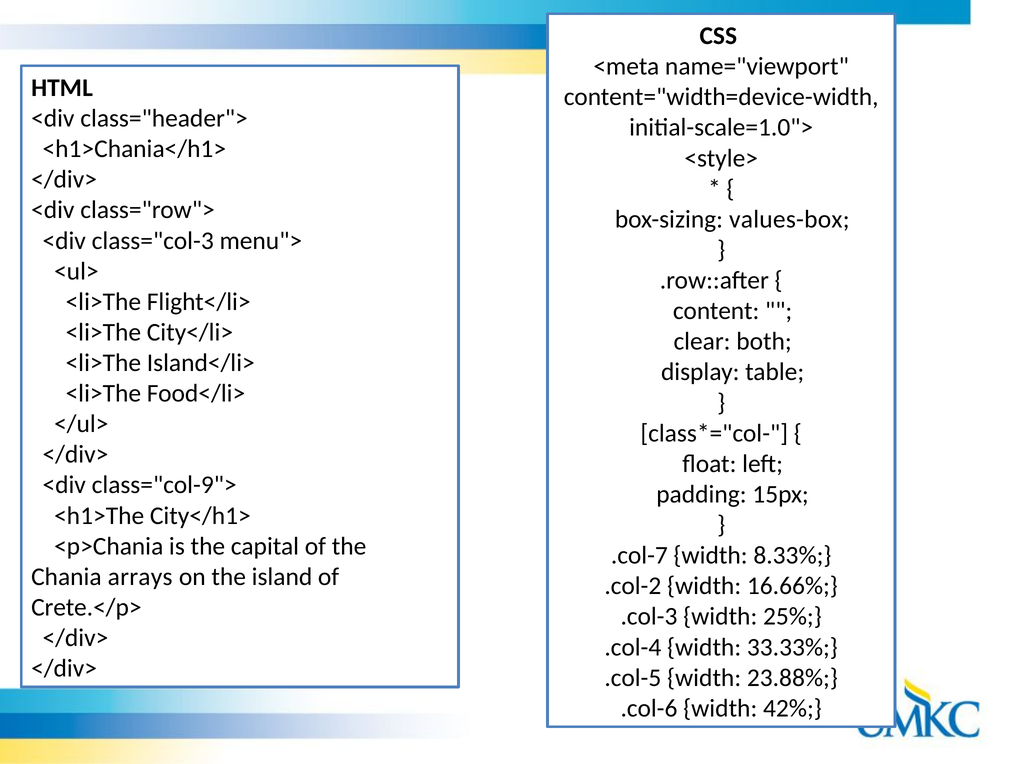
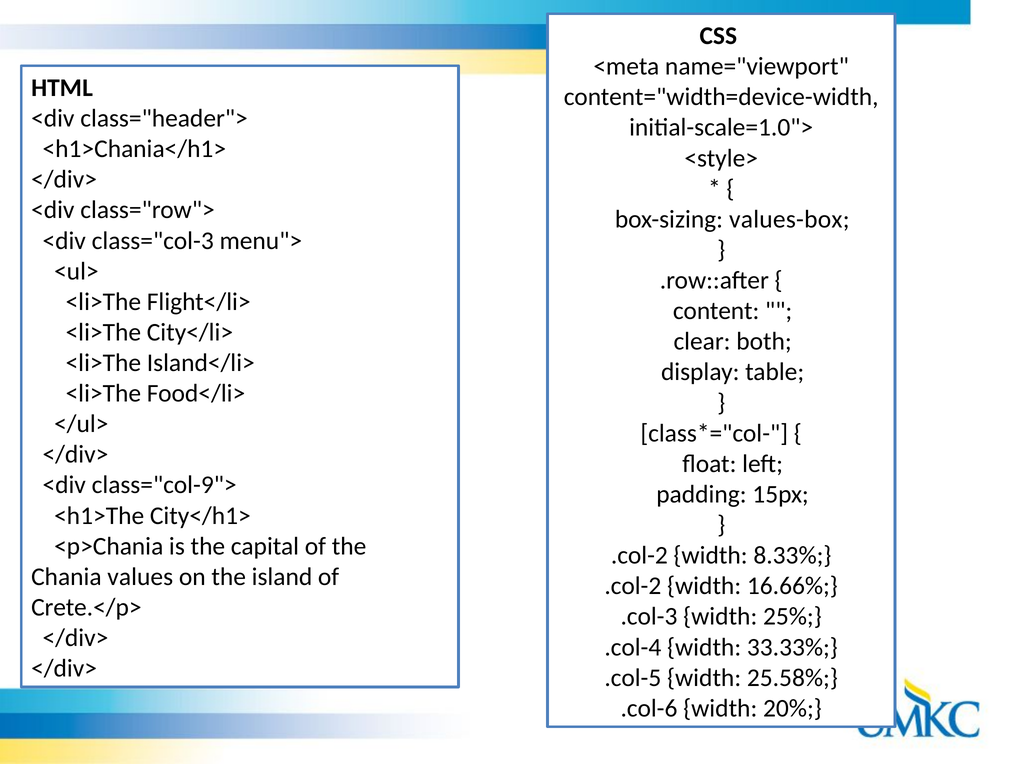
.col-7: .col-7 -> .col-2 (639, 556)
arrays: arrays -> values (140, 577)
23.88%: 23.88% -> 25.58% (792, 678)
42%: 42% -> 20% (792, 708)
